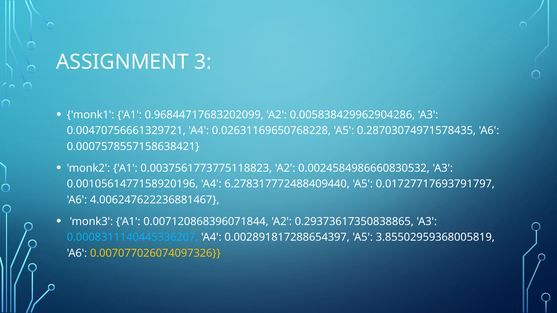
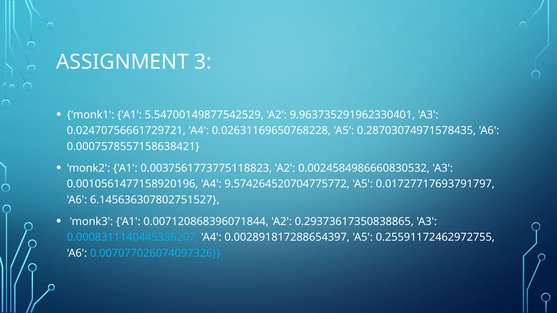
0.96844717683202099: 0.96844717683202099 -> 5.54700149877542529 (204, 115)
0.005838429962904286: 0.005838429962904286 -> 9.963735291962330401 (352, 115)
0.00470756661329721: 0.00470756661329721 -> 0.02470756661729721 (126, 131)
6.278317772488409440: 6.278317772488409440 -> 9.574264520704775772 (287, 184)
4.006247622236881467: 4.006247622236881467 -> 6.145636307802751527 (155, 200)
3.85502959368005819: 3.85502959368005819 -> 0.25591172462972755 (435, 237)
0.007077026074097326 colour: yellow -> light blue (155, 253)
